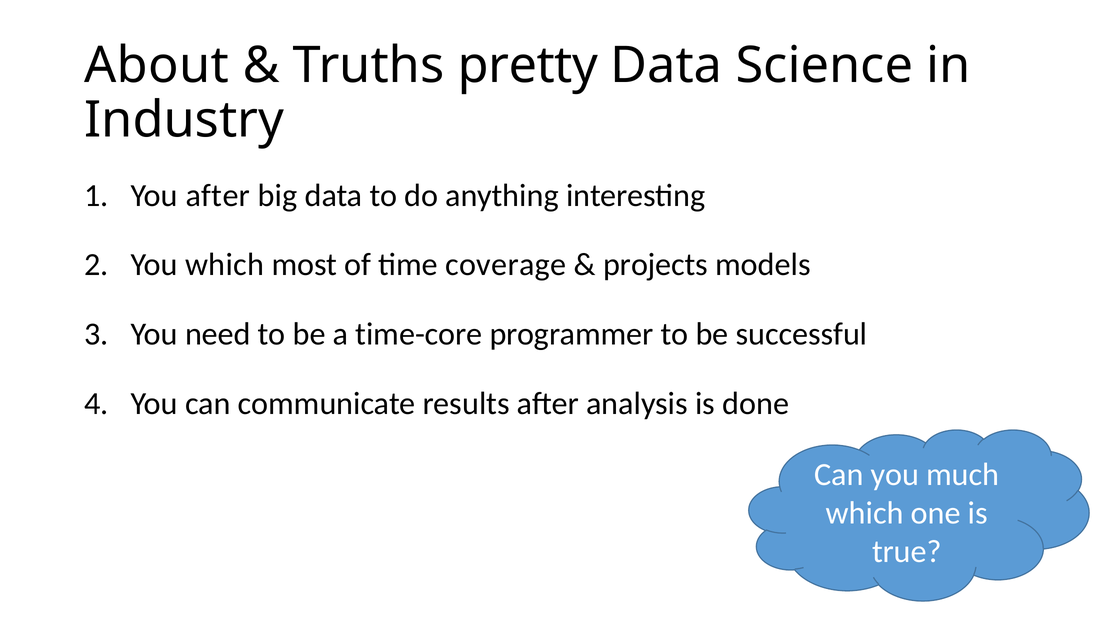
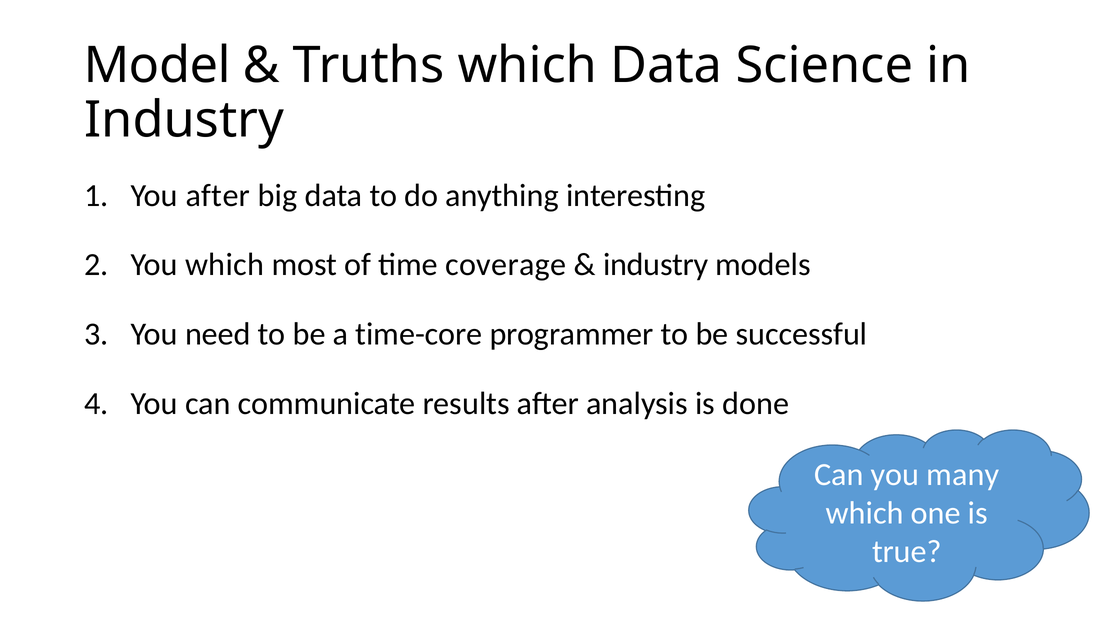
About: About -> Model (157, 65)
Truths pretty: pretty -> which (527, 65)
projects: projects -> industry (656, 265)
much: much -> many (963, 475)
